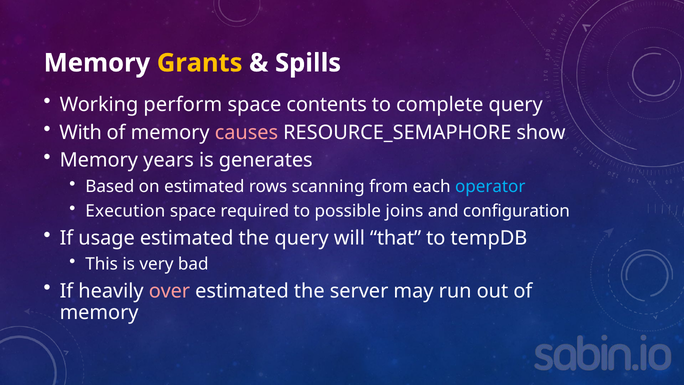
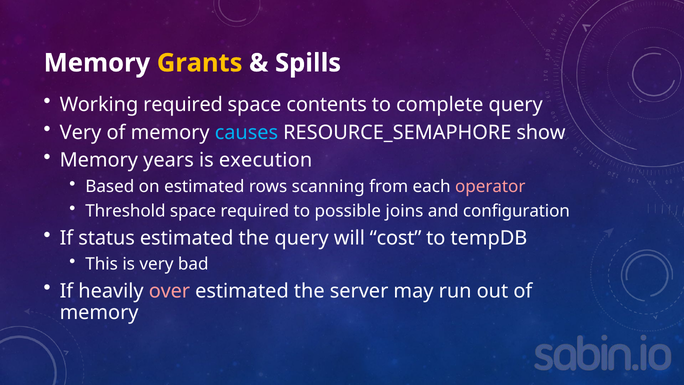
Working perform: perform -> required (183, 104)
With: With -> Very (81, 132)
causes colour: pink -> light blue (246, 132)
generates: generates -> execution (266, 160)
operator colour: light blue -> pink (490, 186)
Execution: Execution -> Threshold (125, 211)
usage: usage -> status (107, 238)
that: that -> cost (396, 238)
